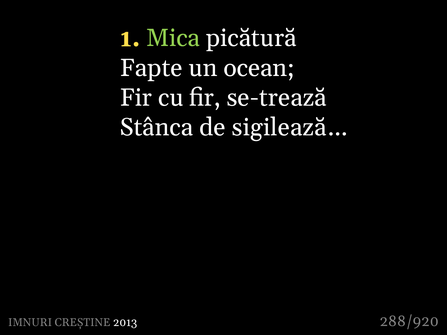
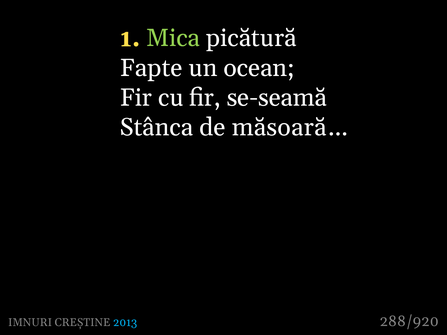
se-trează: se-trează -> se-seamă (277, 98)
sigilează…: sigilează… -> măsoară… (289, 128)
2013 colour: white -> light blue (125, 323)
